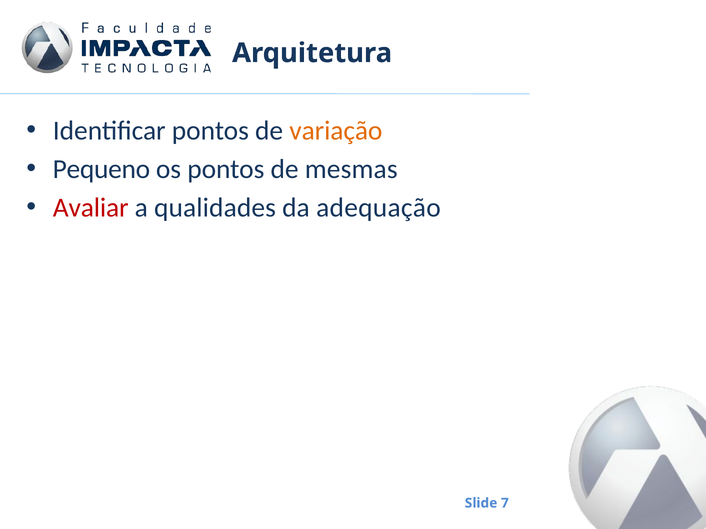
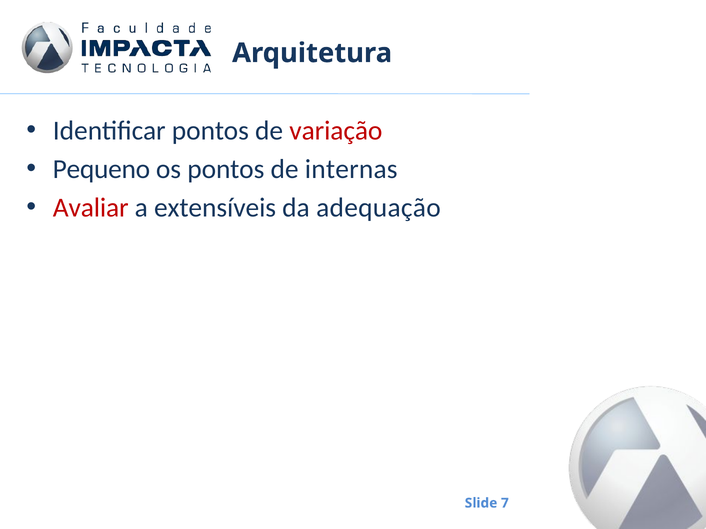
variação colour: orange -> red (336, 131)
mesmas: mesmas -> internas (351, 169)
qualidades: qualidades -> extensíveis (215, 208)
